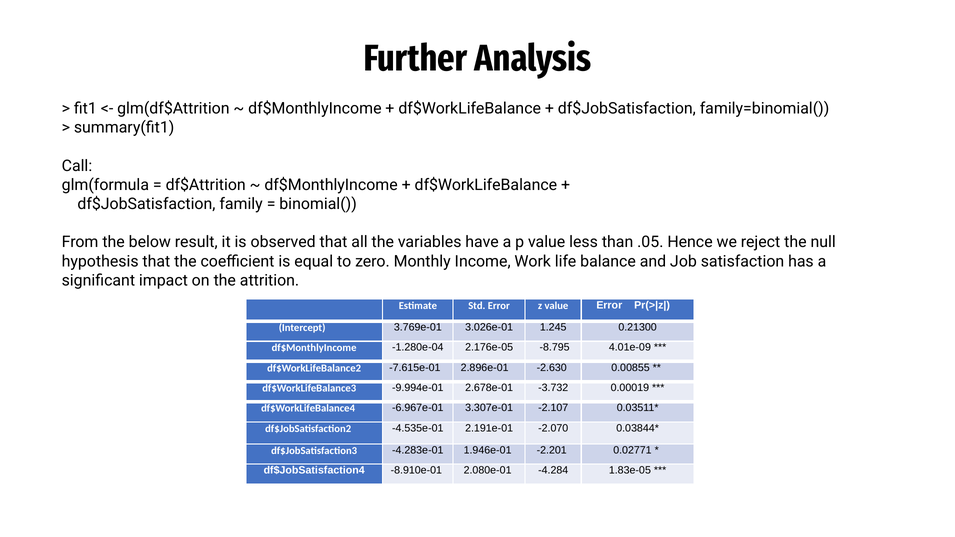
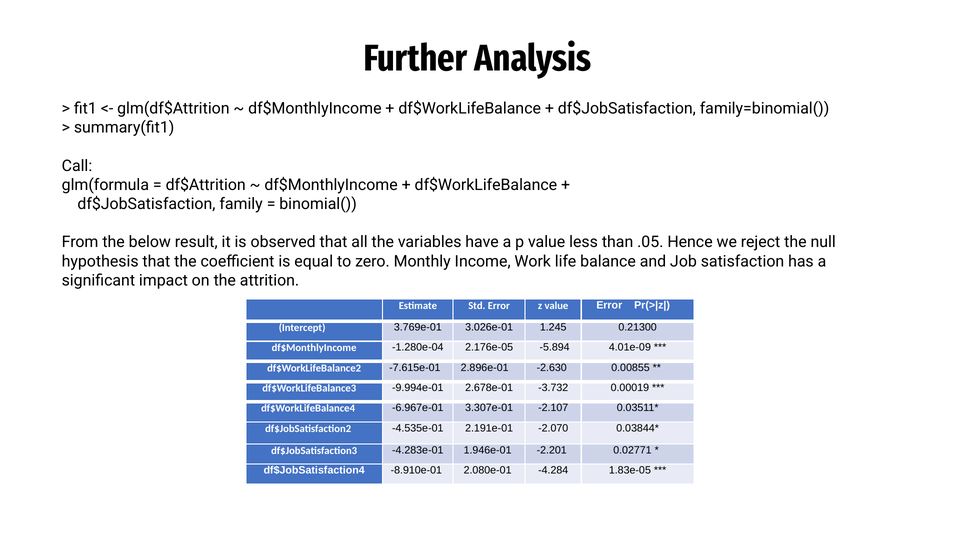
-8.795: -8.795 -> -5.894 (555, 348)
